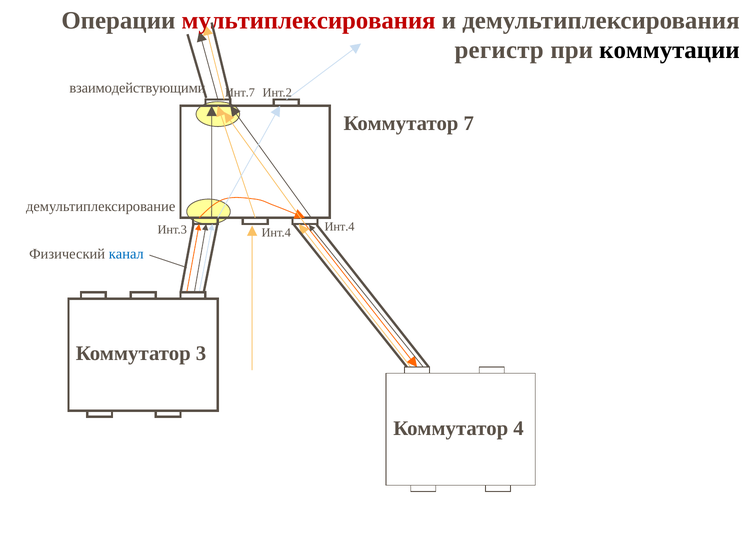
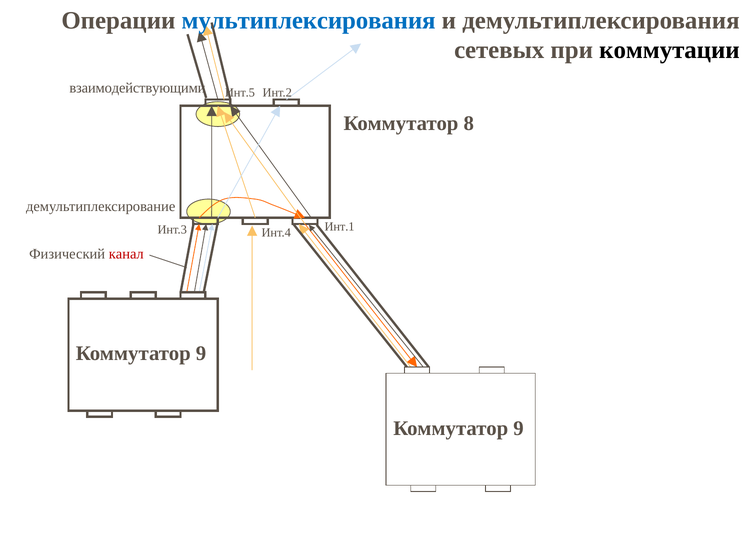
мультиплексирования colour: red -> blue (309, 20)
регистр: регистр -> сетевых (499, 50)
Инт.7: Инт.7 -> Инт.5 (240, 93)
7: 7 -> 8 (469, 123)
Инт.4 Инт.4: Инт.4 -> Инт.1 (340, 227)
канал colour: blue -> red (126, 254)
3: 3 -> 9 (201, 354)
4: 4 -> 9 (519, 428)
